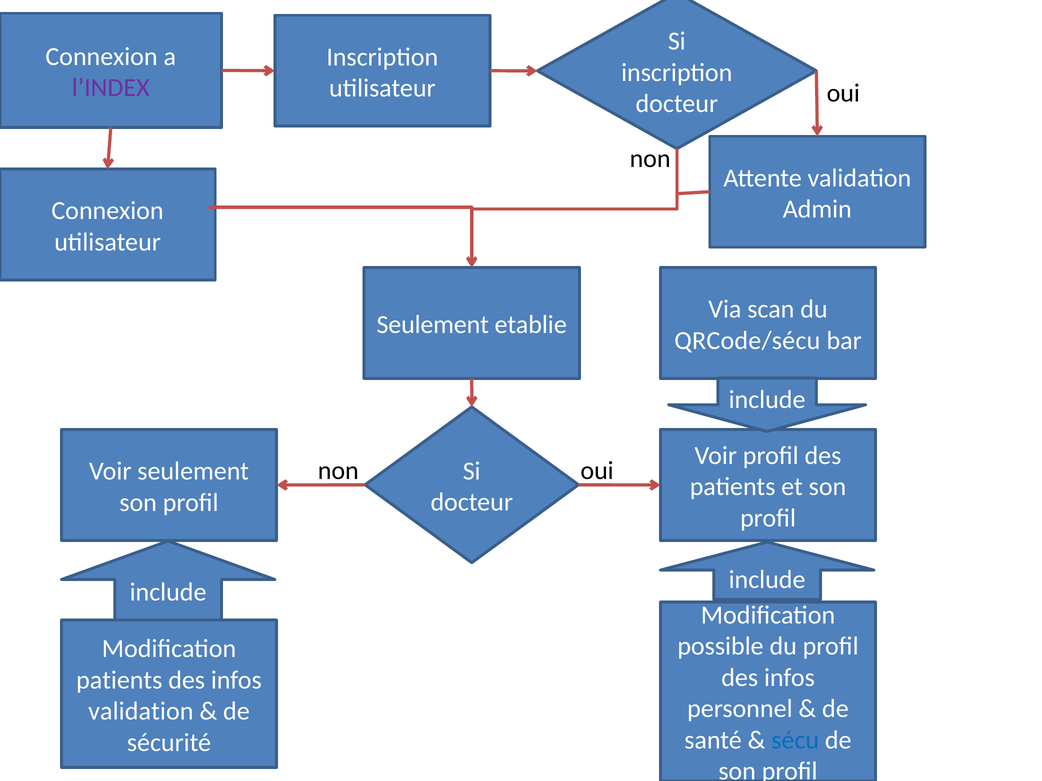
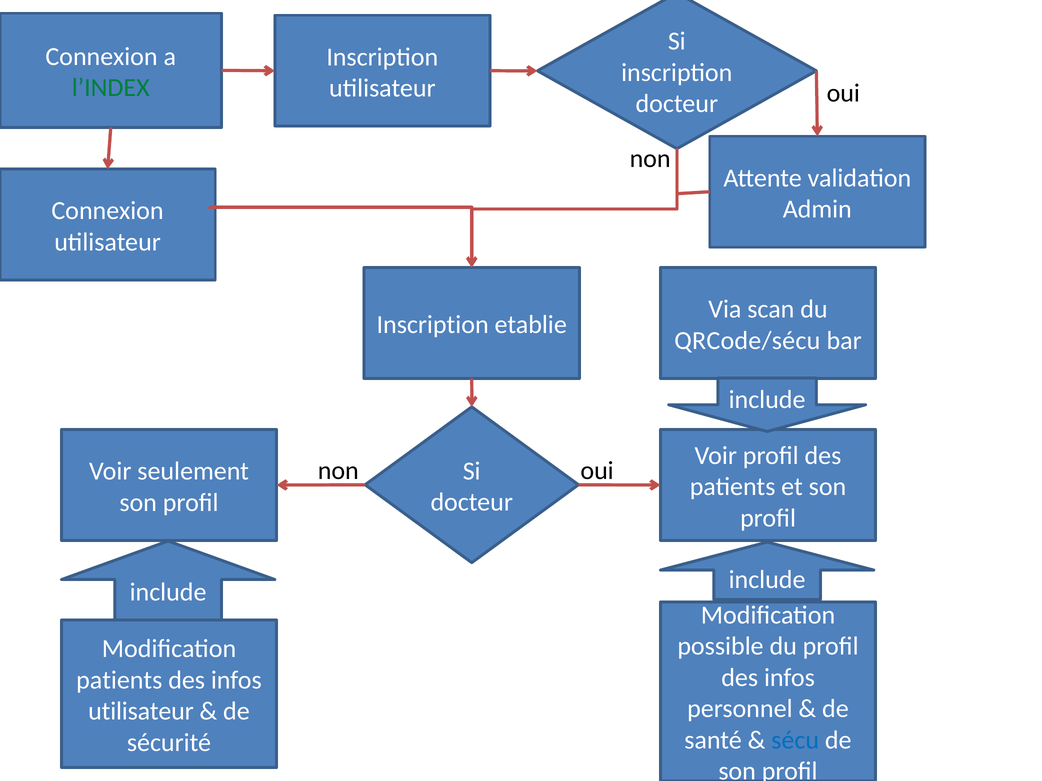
l’INDEX colour: purple -> green (111, 88)
Seulement: Seulement -> Inscription (433, 325)
validation: validation -> utilisateur (141, 712)
